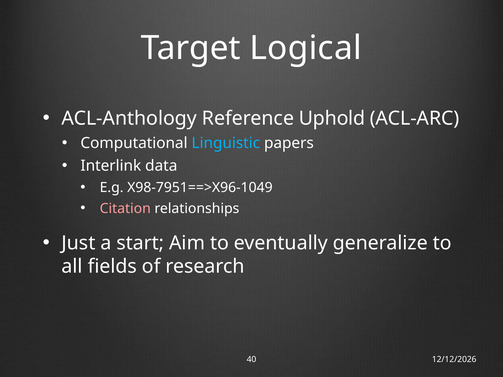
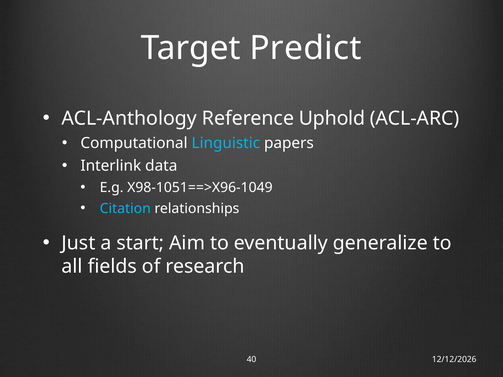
Logical: Logical -> Predict (306, 48)
X98-7951==>X96-1049: X98-7951==>X96-1049 -> X98-1051==>X96-1049 (200, 188)
Citation colour: pink -> light blue (125, 209)
